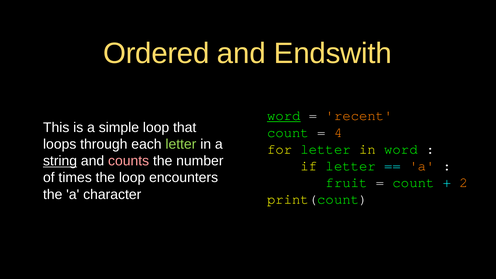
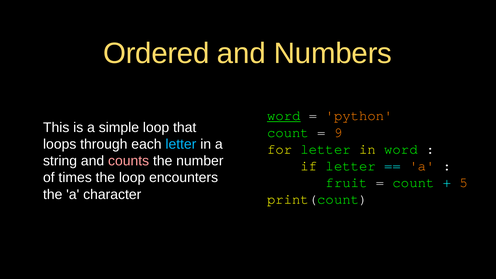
Endswith: Endswith -> Numbers (333, 54)
recent: recent -> python (359, 116)
4: 4 -> 9 (338, 132)
letter colour: light green -> light blue (181, 144)
string underline: present -> none (60, 161)
2: 2 -> 5 (464, 183)
